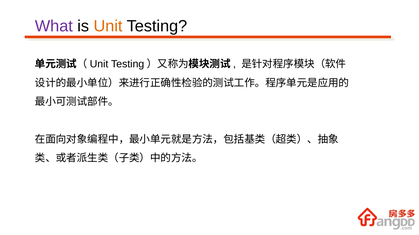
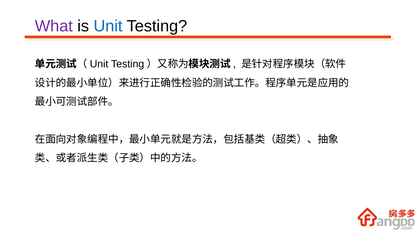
Unit colour: orange -> blue (108, 26)
